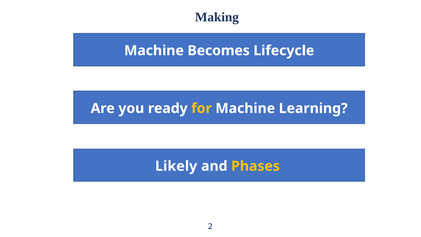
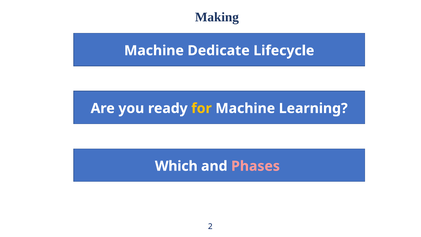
Becomes: Becomes -> Dedicate (219, 51)
Likely: Likely -> Which (176, 166)
Phases colour: yellow -> pink (256, 166)
